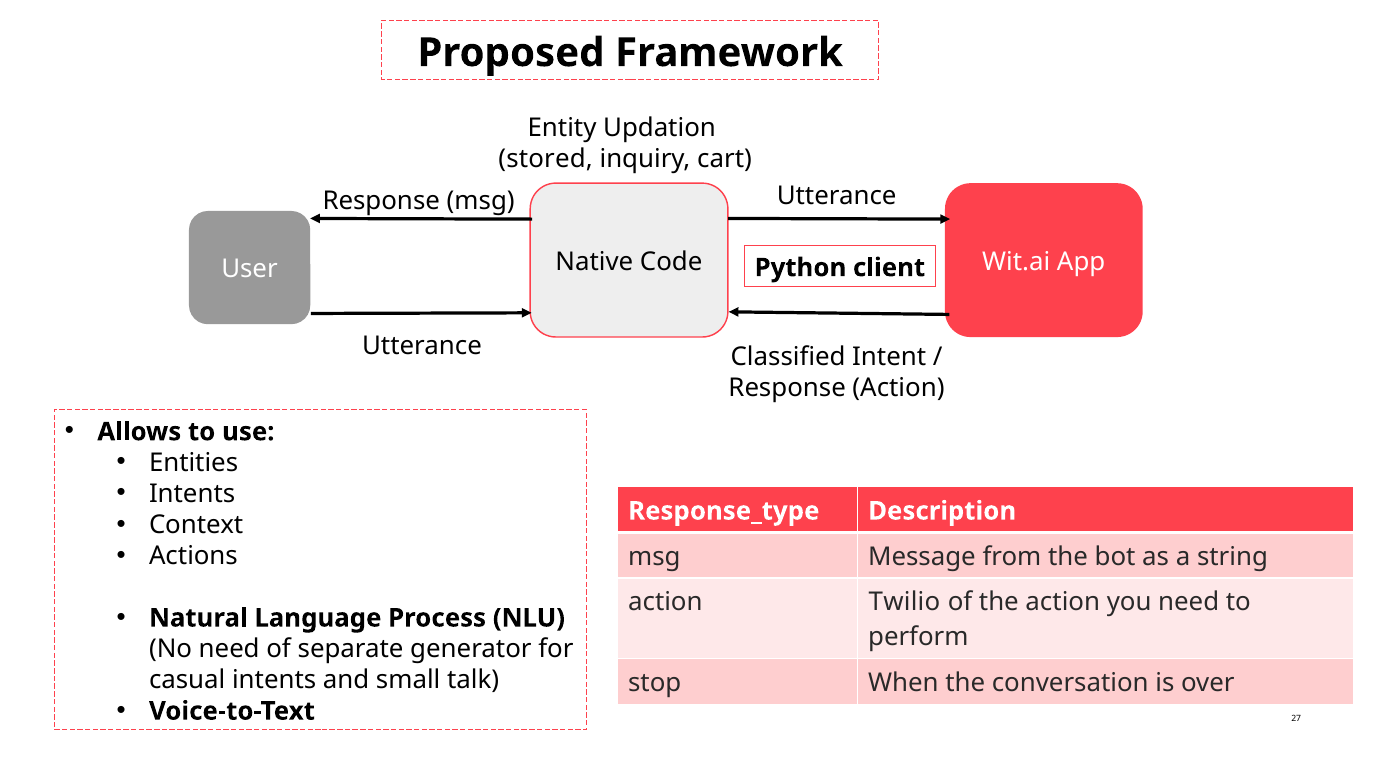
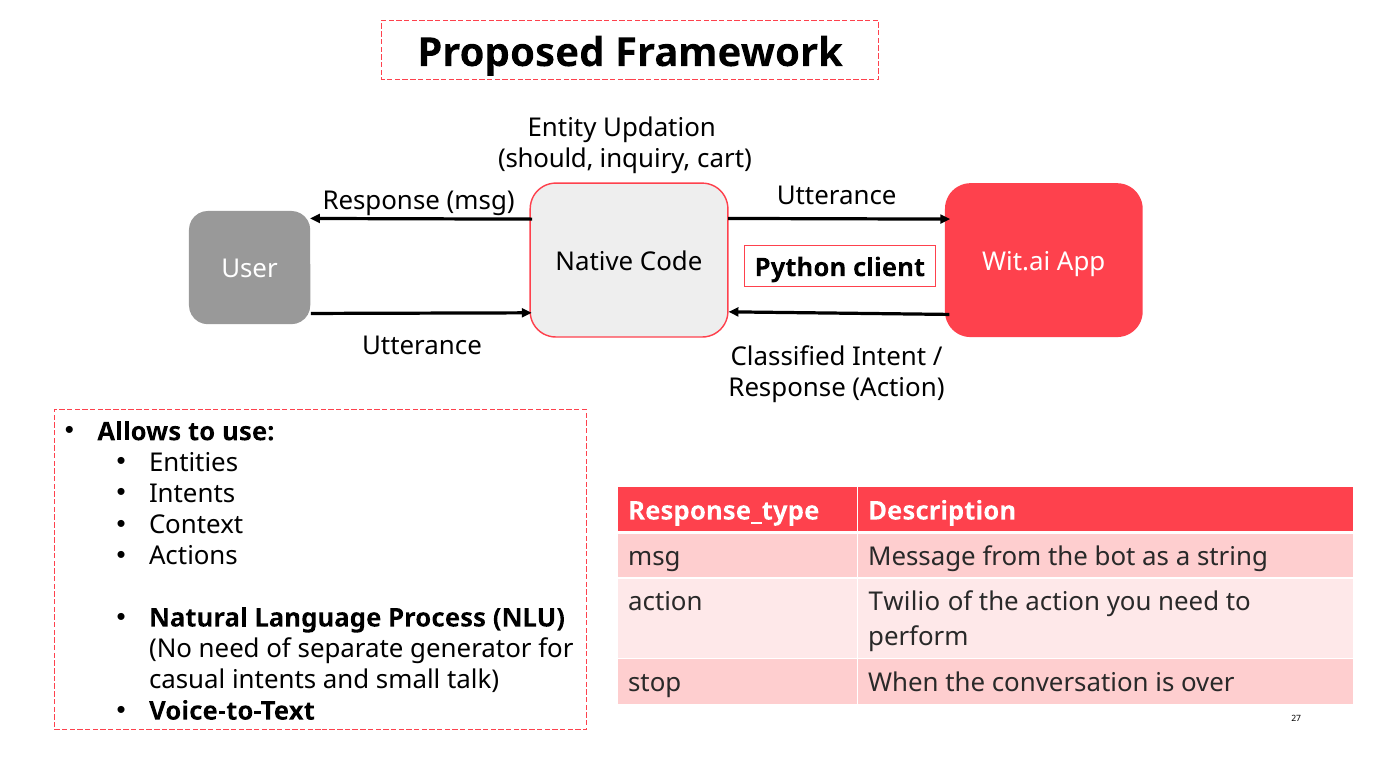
stored: stored -> should (546, 159)
